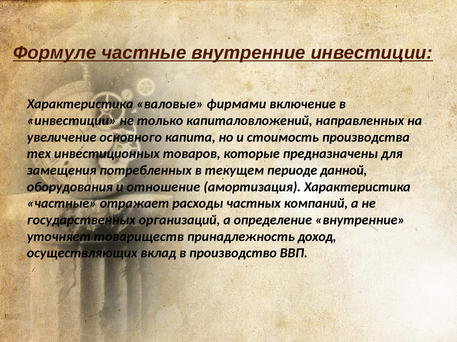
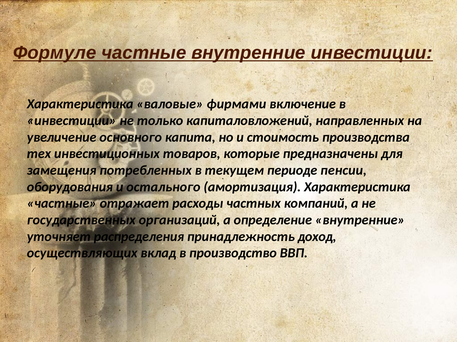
данной: данной -> пенсии (344, 171)
отношение: отношение -> остального (163, 187)
товариществ: товариществ -> распределения (139, 237)
